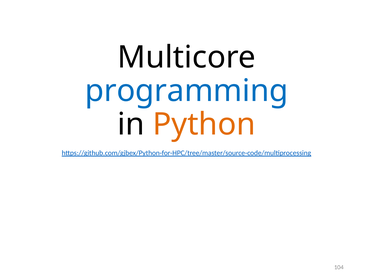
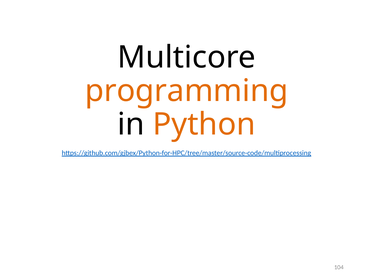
programming colour: blue -> orange (187, 91)
